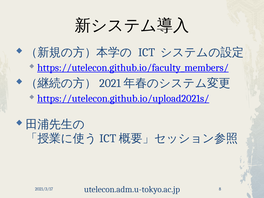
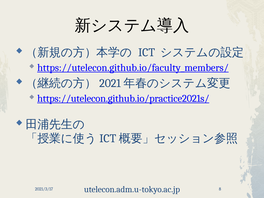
https://utelecon.github.io/upload2021s/: https://utelecon.github.io/upload2021s/ -> https://utelecon.github.io/practice2021s/ (123, 98)
